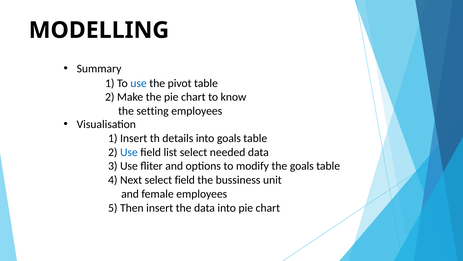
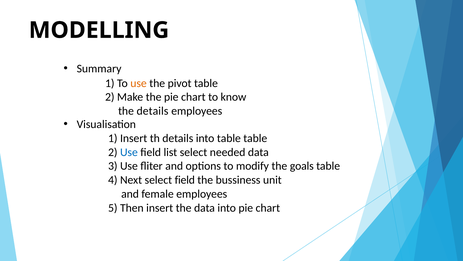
use colour: blue -> orange (139, 83)
the setting: setting -> details (153, 111)
into goals: goals -> table (229, 138)
